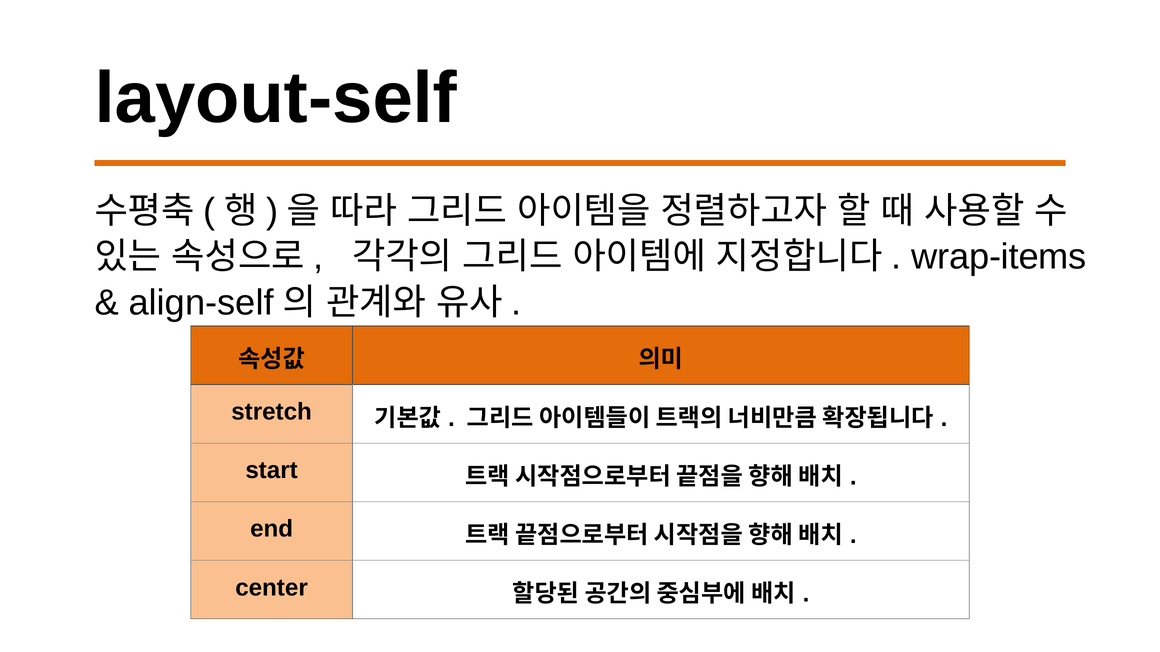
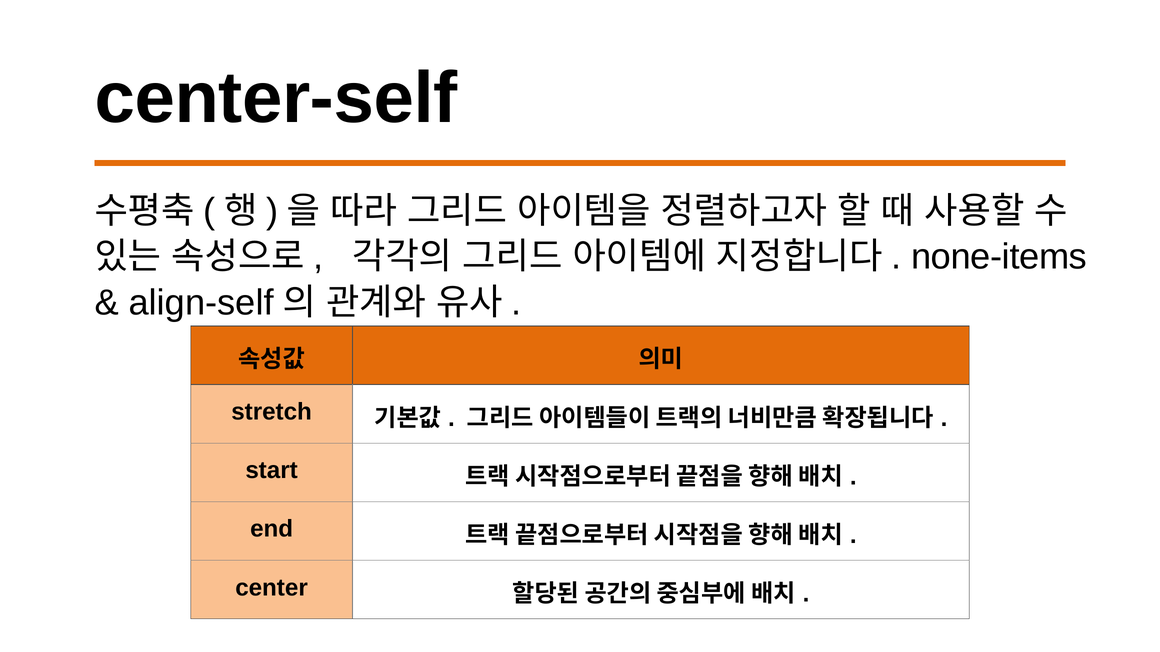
layout-self: layout-self -> center-self (276, 99)
wrap-items: wrap-items -> none-items (999, 257)
